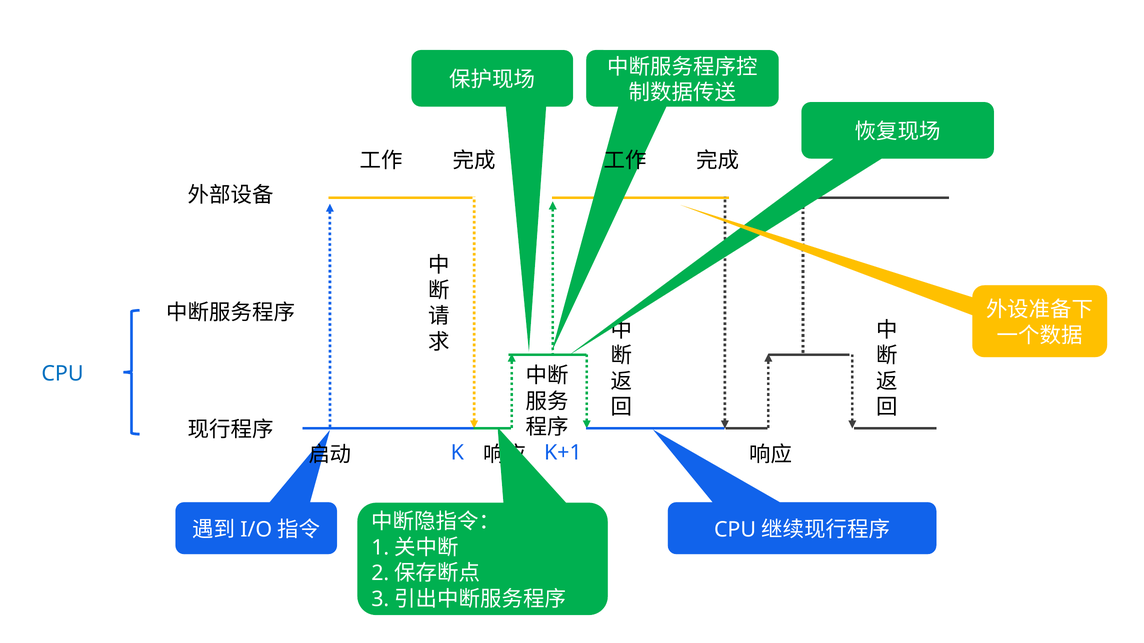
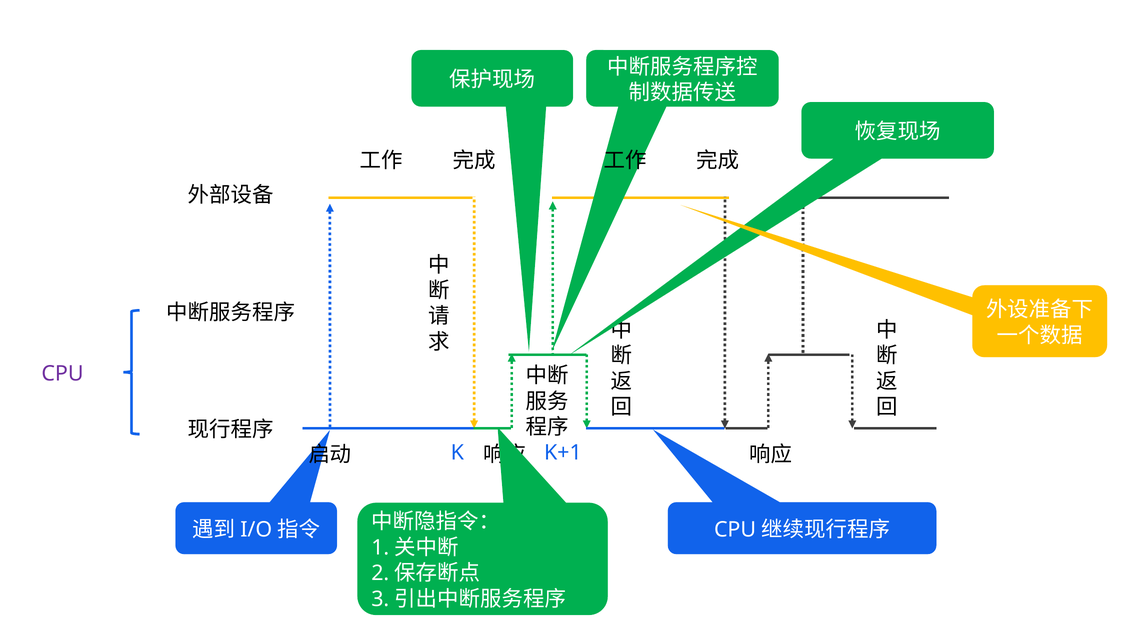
CPU colour: blue -> purple (63, 374)
